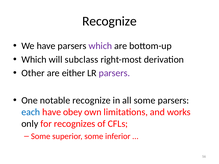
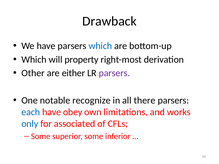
Recognize: Recognize -> Drawback (109, 21)
which colour: purple -> blue (100, 46)
subclass: subclass -> property (82, 60)
all some: some -> there (145, 100)
only colour: black -> blue (30, 124)
recognizes: recognizes -> associated (75, 124)
